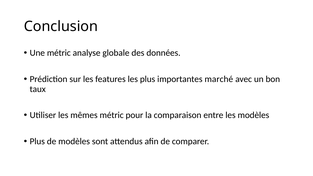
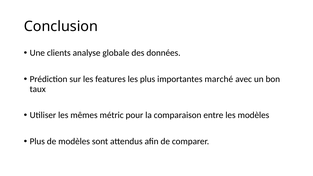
Une métric: métric -> clients (59, 53)
